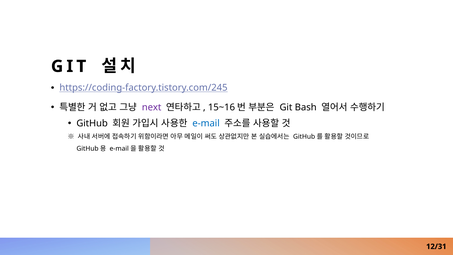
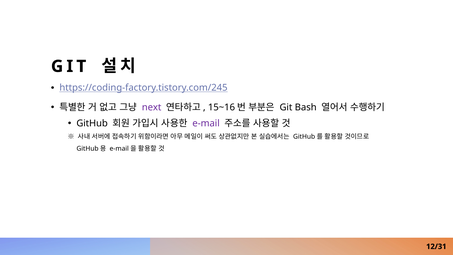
e-mail colour: blue -> purple (206, 123)
